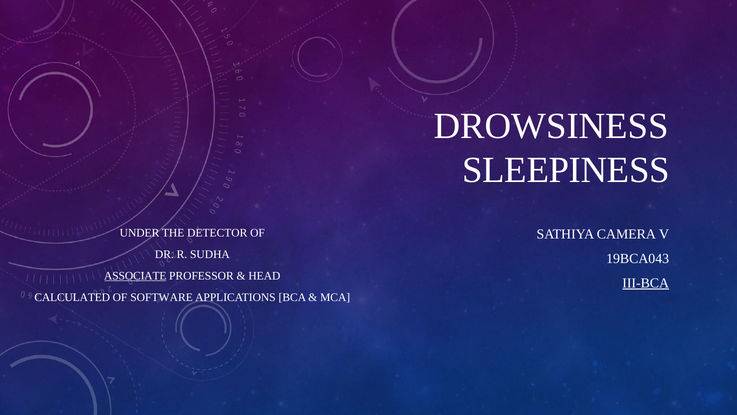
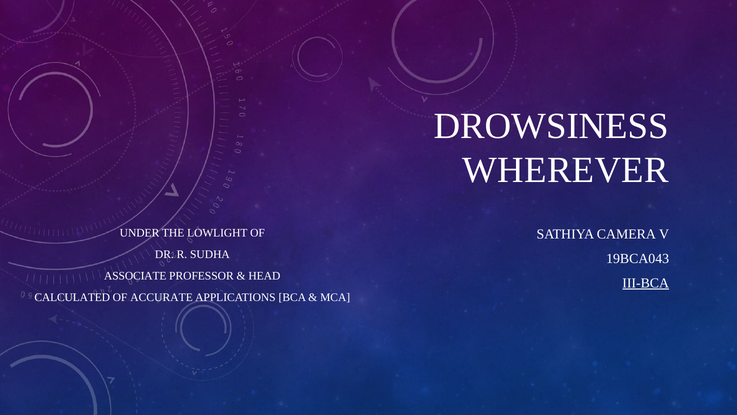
SLEEPINESS: SLEEPINESS -> WHEREVER (566, 170)
DETECTOR: DETECTOR -> LOWLIGHT (217, 233)
ASSOCIATE underline: present -> none (135, 276)
SOFTWARE: SOFTWARE -> ACCURATE (162, 297)
